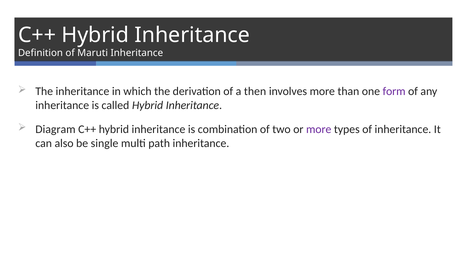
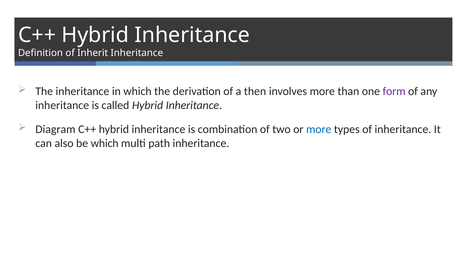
Maruti: Maruti -> Inherit (93, 53)
more colour: purple -> blue (319, 129)
be single: single -> which (105, 143)
